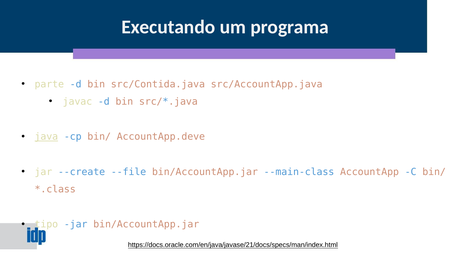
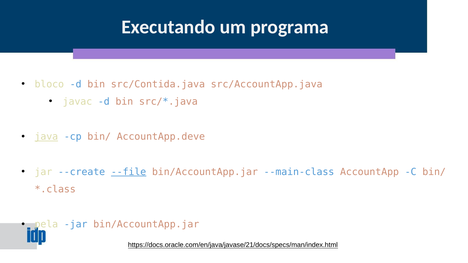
parte: parte -> bloco (49, 84)
--file underline: none -> present (129, 172)
tipo: tipo -> pela (46, 225)
